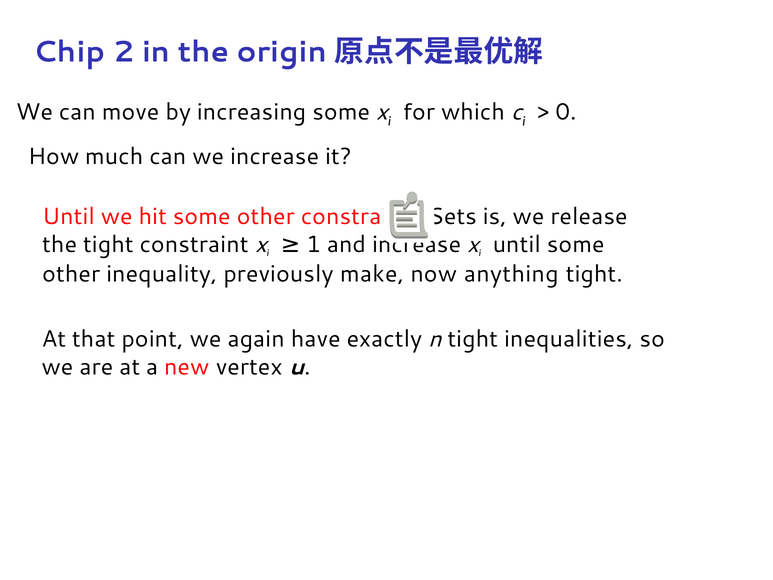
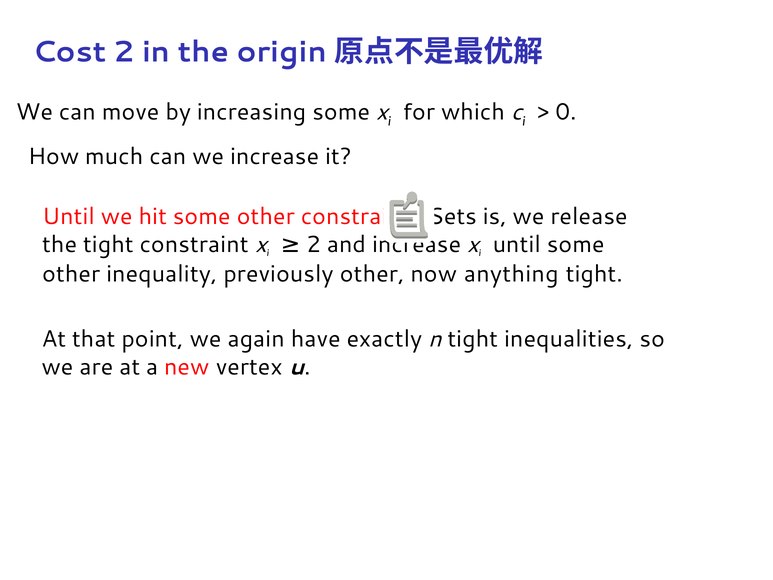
Chip: Chip -> Cost (69, 52)
1: 1 -> 2 (314, 245)
previously make: make -> other (372, 274)
